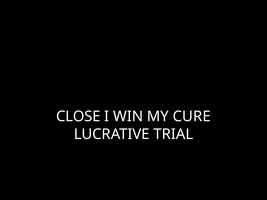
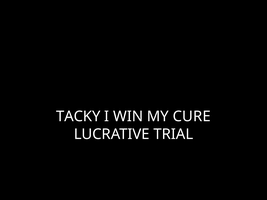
CLOSE: CLOSE -> TACKY (78, 117)
